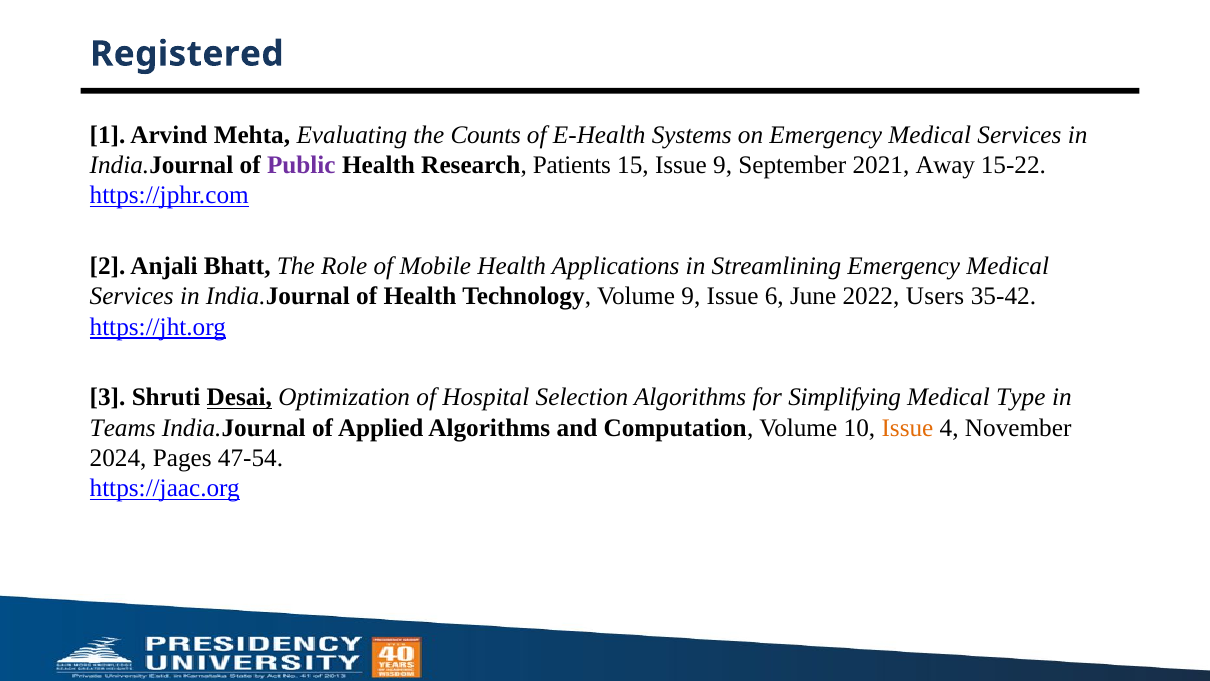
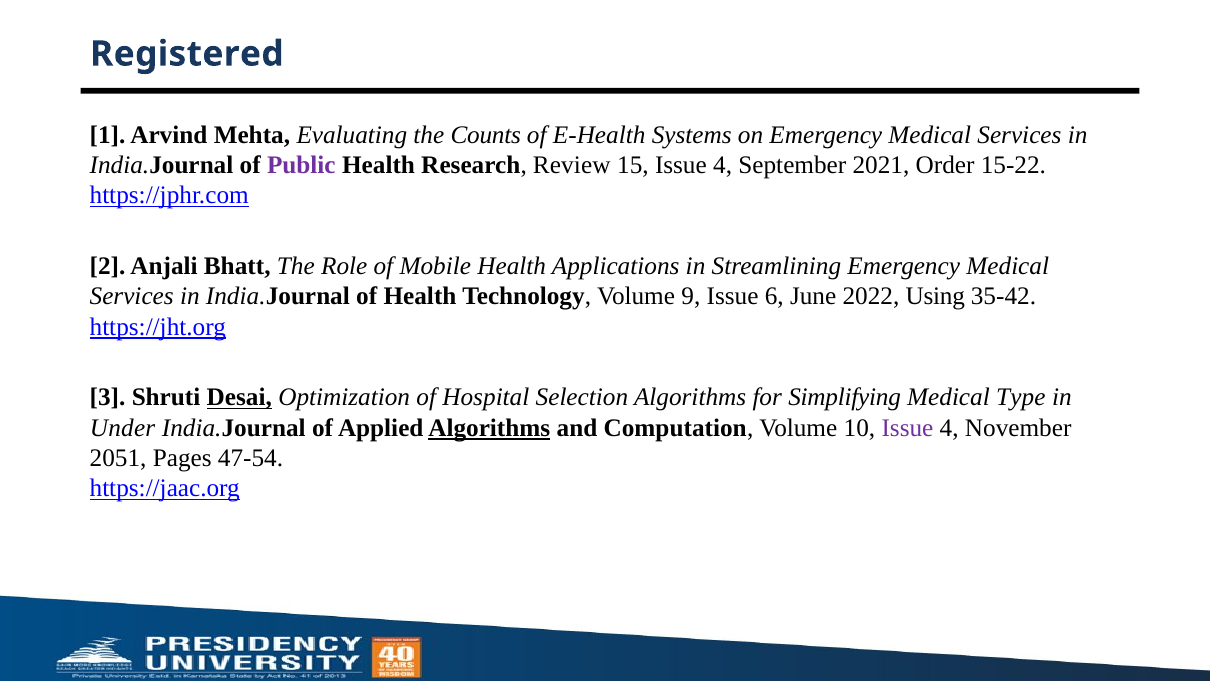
Patients: Patients -> Review (572, 165)
15 Issue 9: 9 -> 4 (723, 165)
Away: Away -> Order (945, 165)
Users: Users -> Using (935, 296)
Teams: Teams -> Under (123, 428)
Algorithms underline: none -> present (489, 428)
Issue colour: orange -> purple (907, 428)
2024: 2024 -> 2051 (118, 458)
